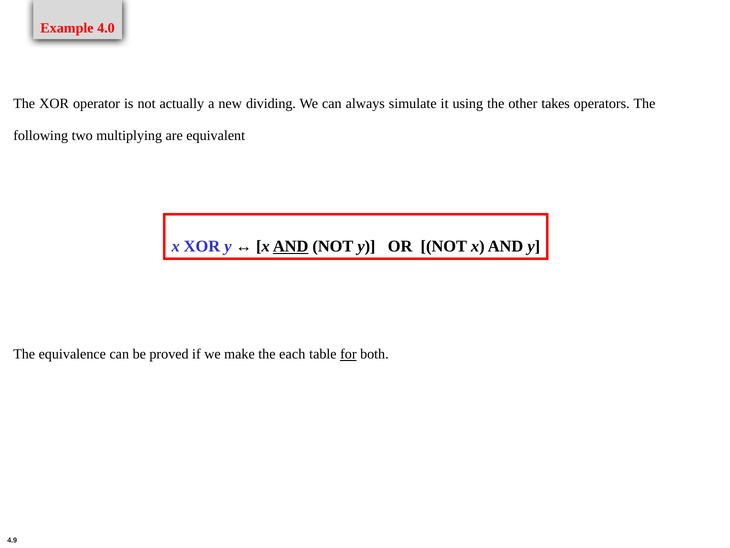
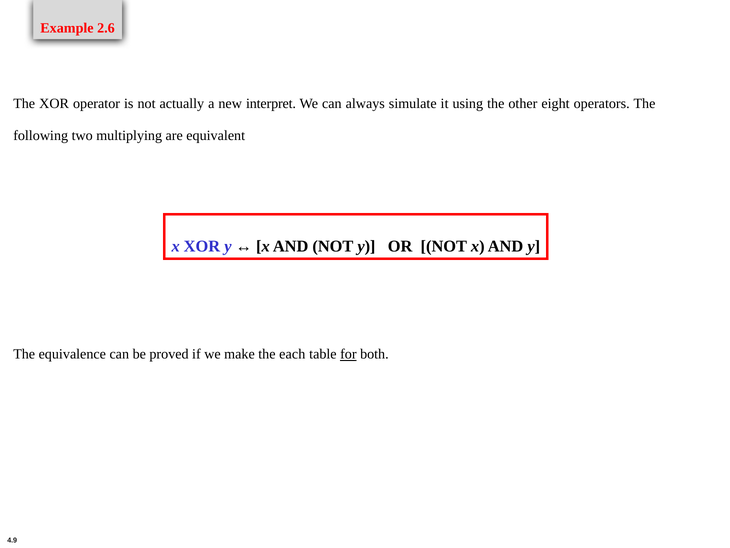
4.0: 4.0 -> 2.6 (106, 28)
dividing: dividing -> interpret (271, 103)
takes: takes -> eight (556, 103)
AND underline: present -> none (291, 246)
